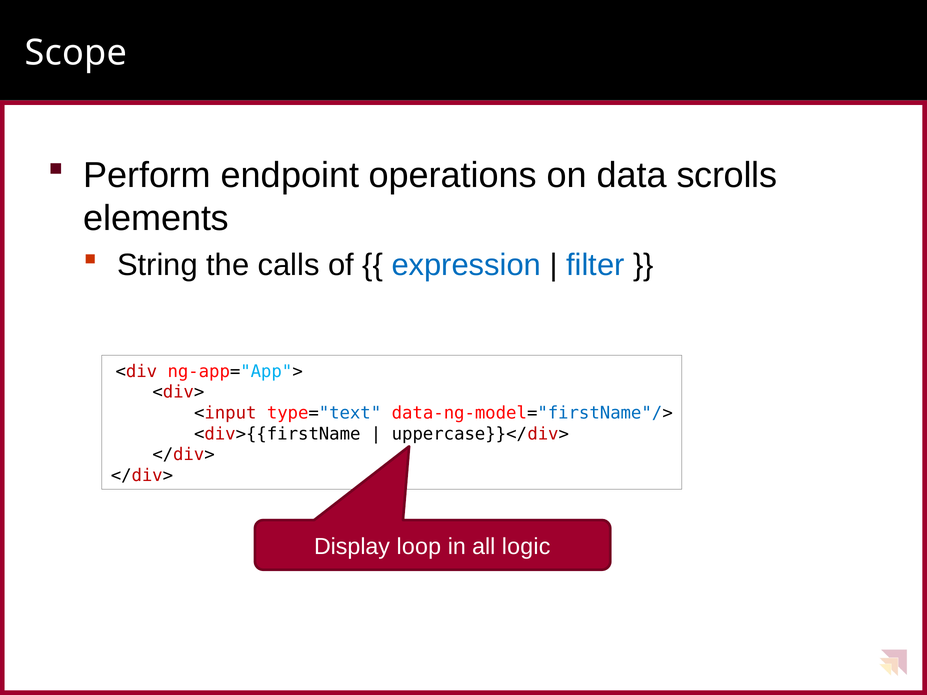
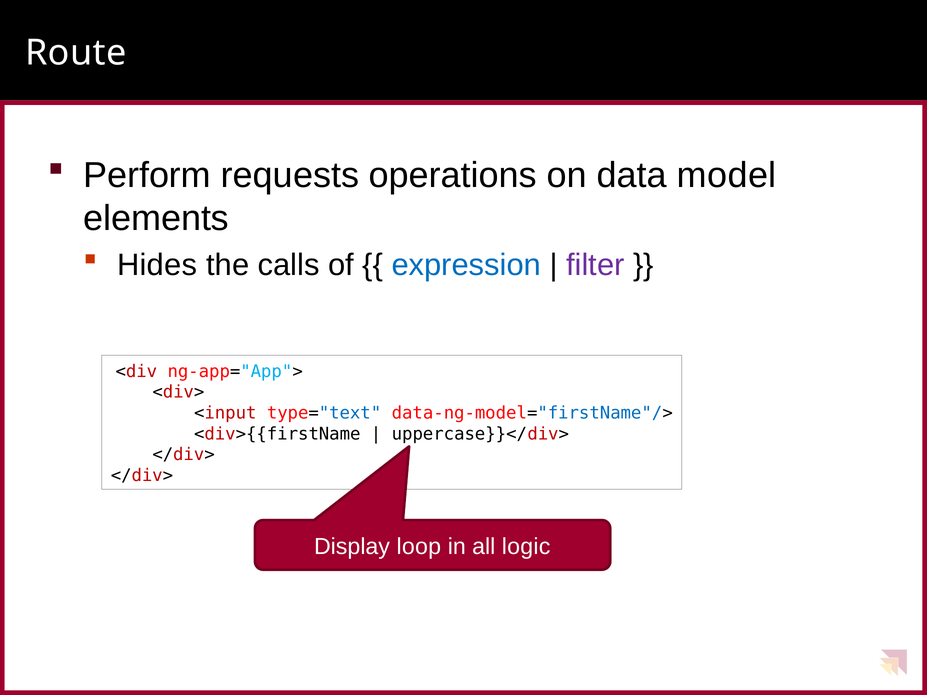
Scope: Scope -> Route (76, 53)
endpoint: endpoint -> requests (290, 176)
scrolls: scrolls -> model (727, 176)
String: String -> Hides (157, 265)
filter colour: blue -> purple (595, 265)
